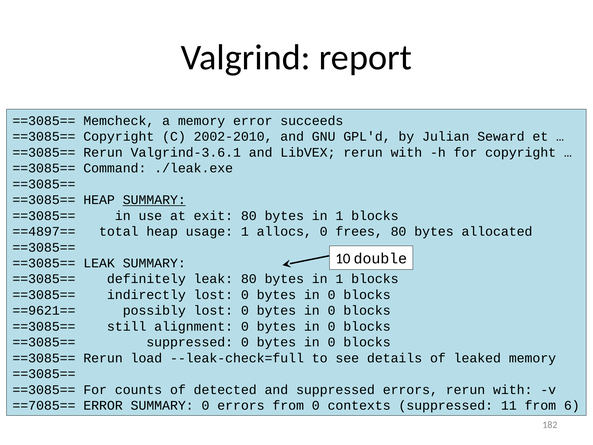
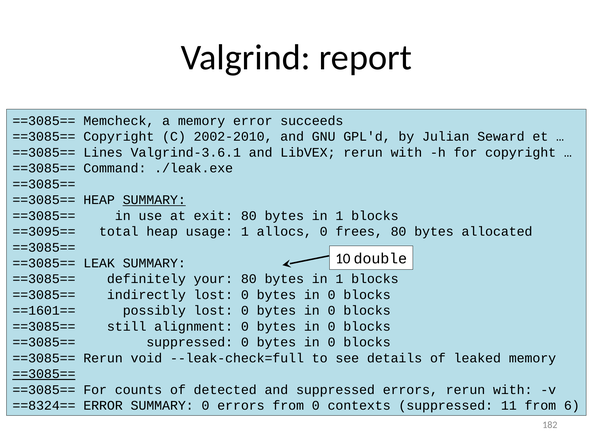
Rerun: Rerun -> Lines (103, 152)
==4897==: ==4897== -> ==3095== (44, 231)
definitely leak: leak -> your (213, 279)
==9621==: ==9621== -> ==1601== (44, 310)
load: load -> void (146, 358)
==3085== underline: none -> present (44, 374)
==7085==: ==7085== -> ==8324== (44, 405)
